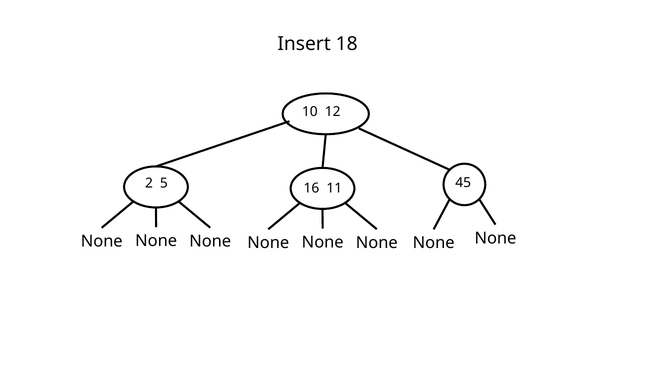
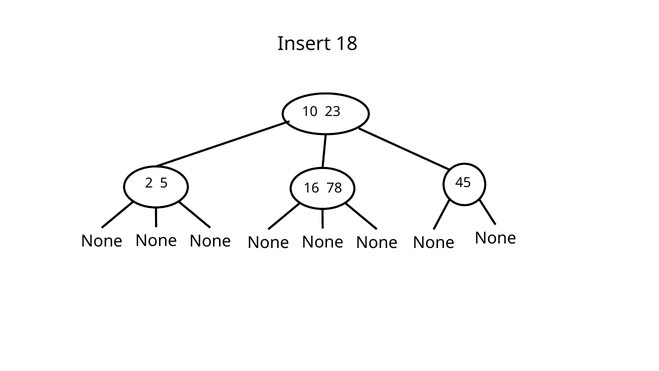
12: 12 -> 23 (333, 111)
11: 11 -> 78 (334, 188)
